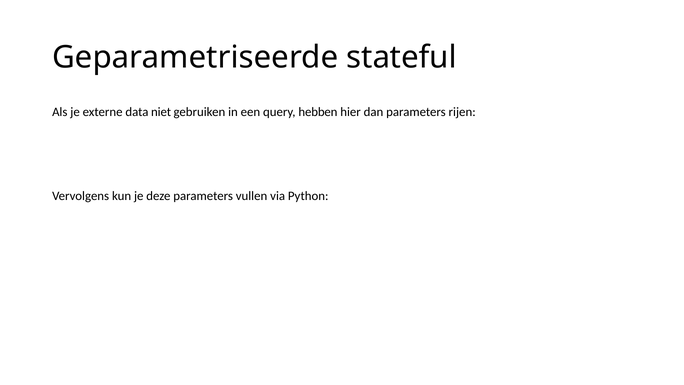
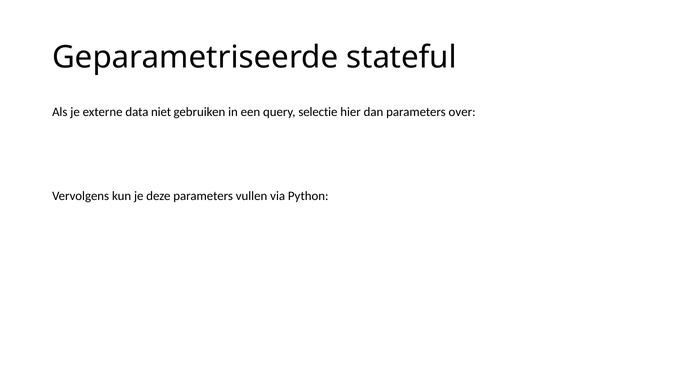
hebben: hebben -> selectie (318, 112)
rijen: rijen -> over (462, 112)
